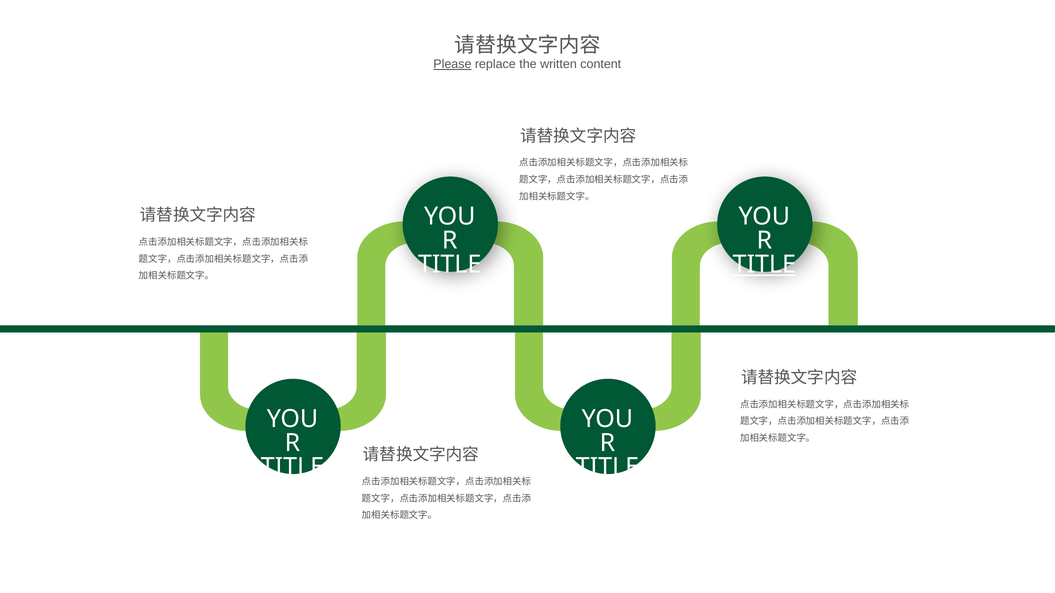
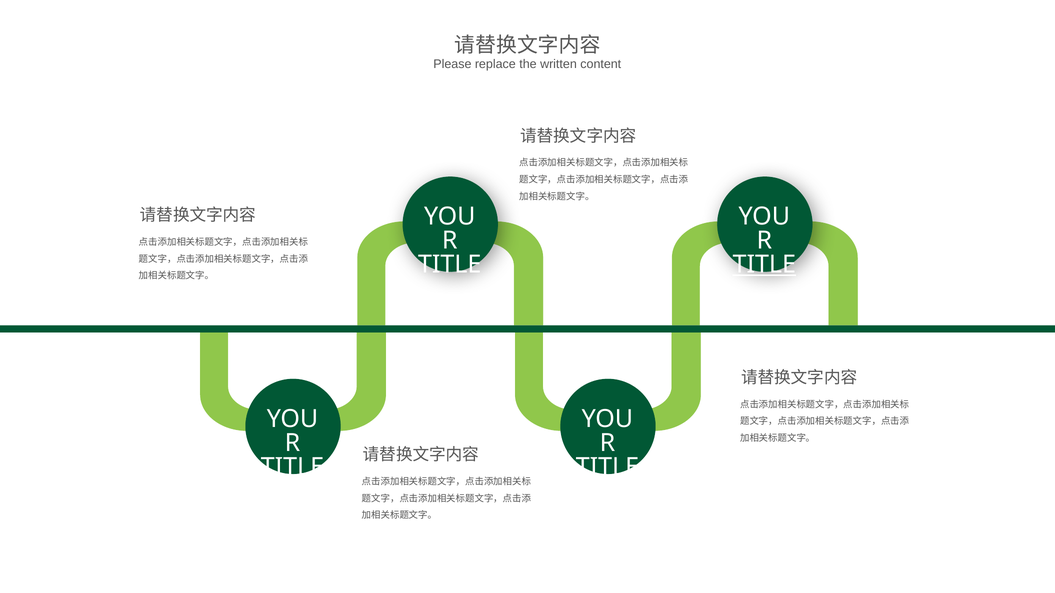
Please underline: present -> none (452, 64)
